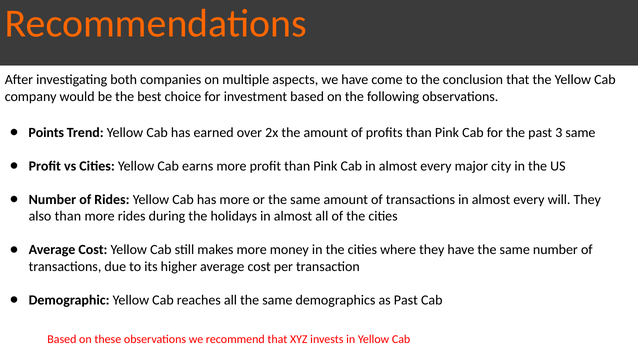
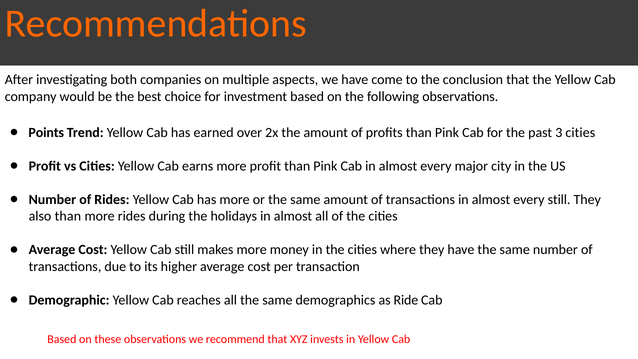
3 same: same -> cities (580, 132)
every will: will -> still (559, 199)
as Past: Past -> Ride (406, 300)
